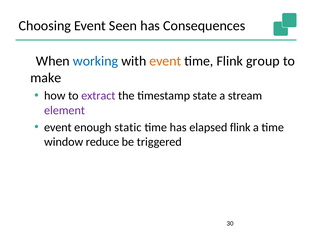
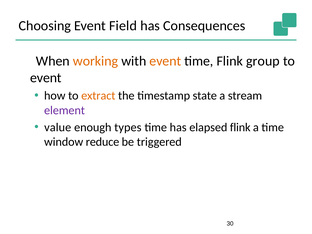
Seen: Seen -> Field (123, 26)
working colour: blue -> orange (96, 61)
make: make -> event (46, 78)
extract colour: purple -> orange (98, 96)
event: event -> value (58, 127)
static: static -> types (128, 127)
